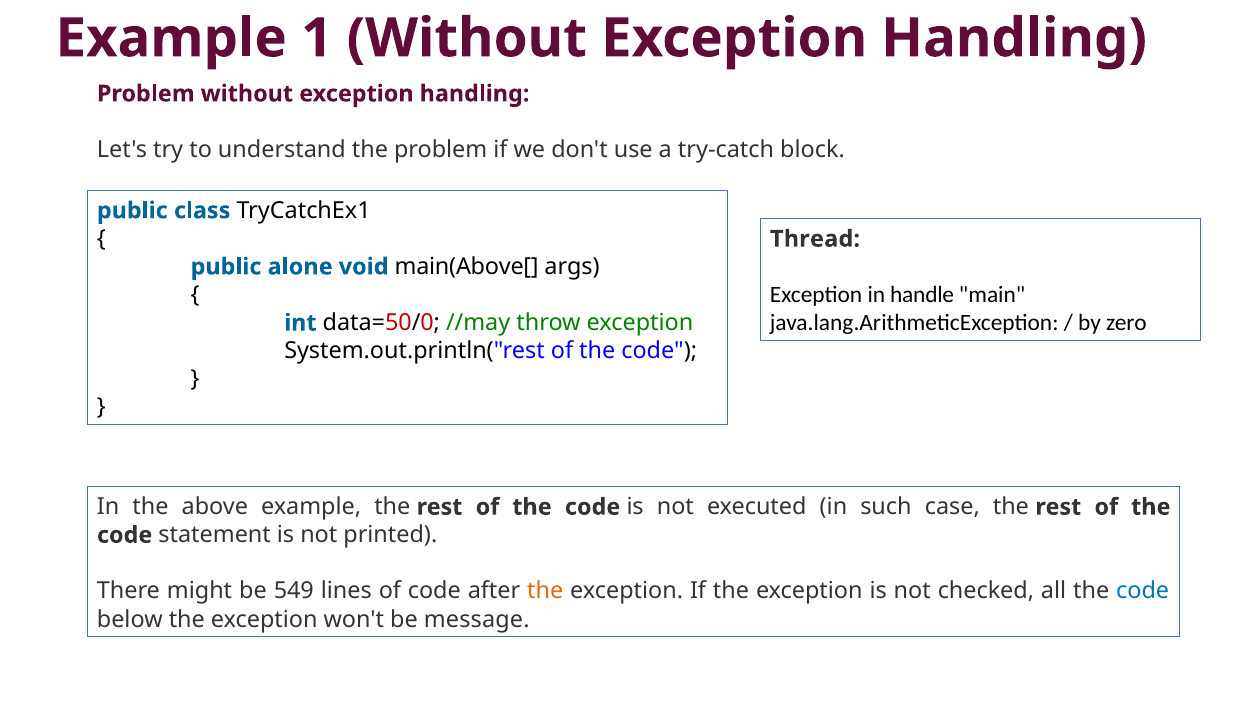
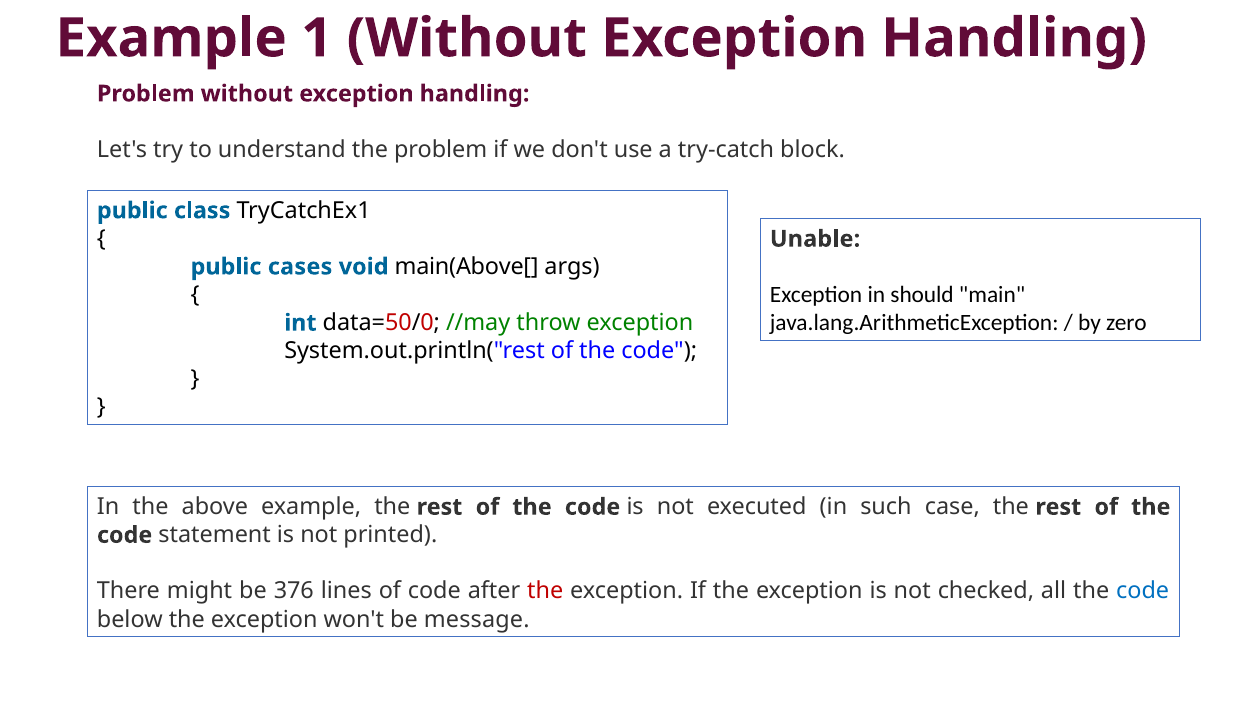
Thread: Thread -> Unable (815, 239)
alone: alone -> cases (300, 267)
handle: handle -> should (922, 295)
549: 549 -> 376 (294, 592)
the colour: orange -> red (545, 592)
